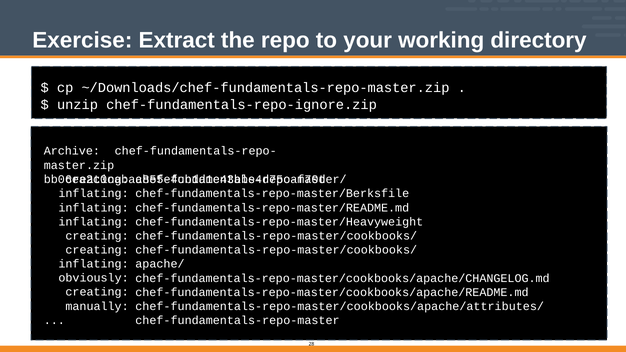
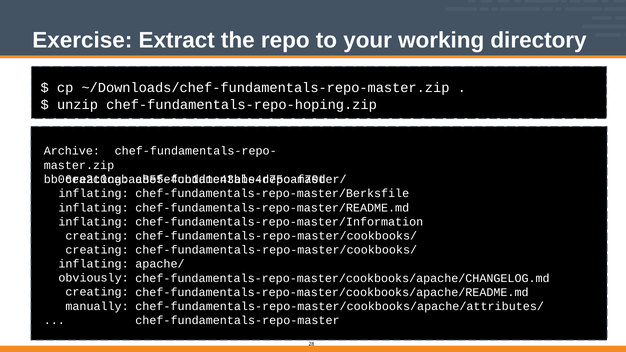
chef-fundamentals-repo-ignore.zip: chef-fundamentals-repo-ignore.zip -> chef-fundamentals-repo-hoping.zip (242, 105)
chef-fundamentals-repo-master/Heavyweight: chef-fundamentals-repo-master/Heavyweight -> chef-fundamentals-repo-master/Information (279, 222)
